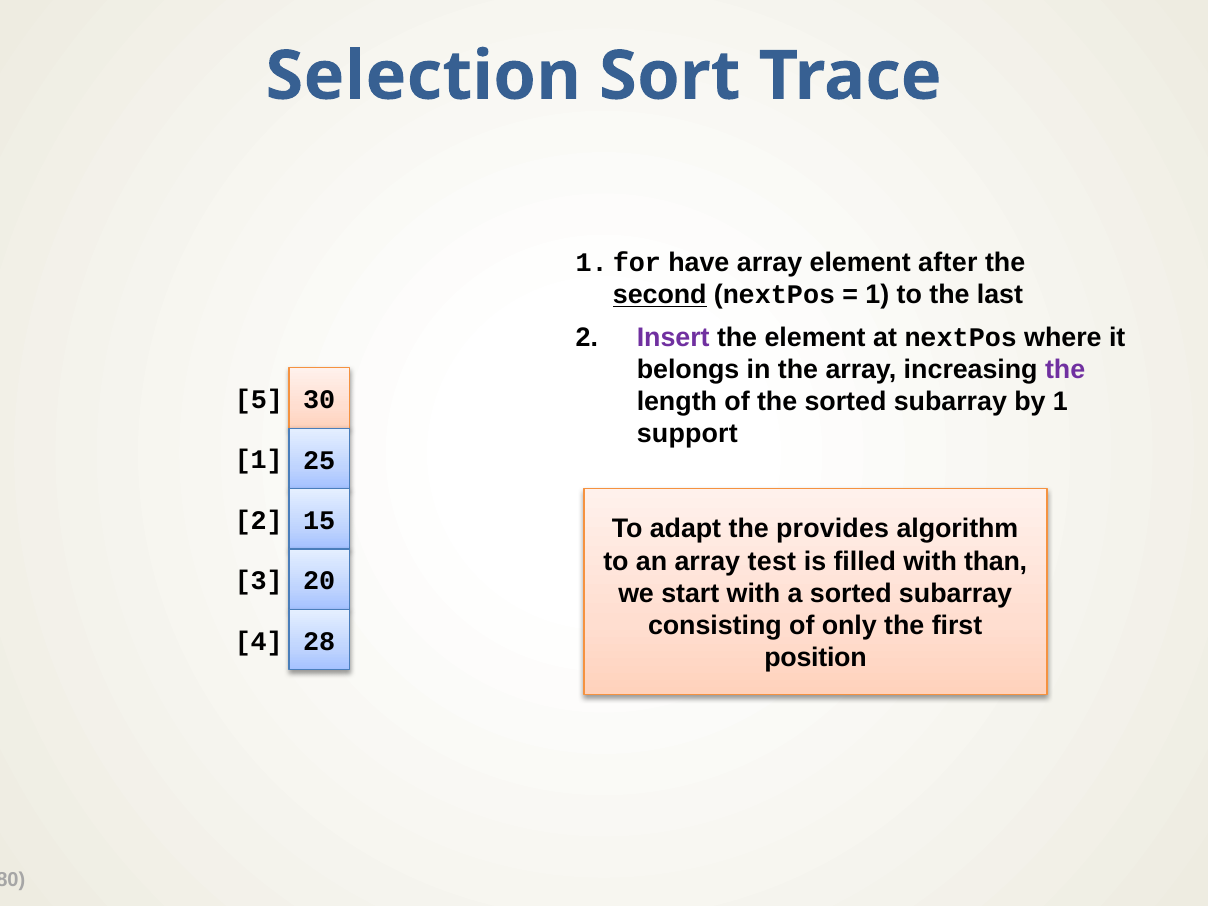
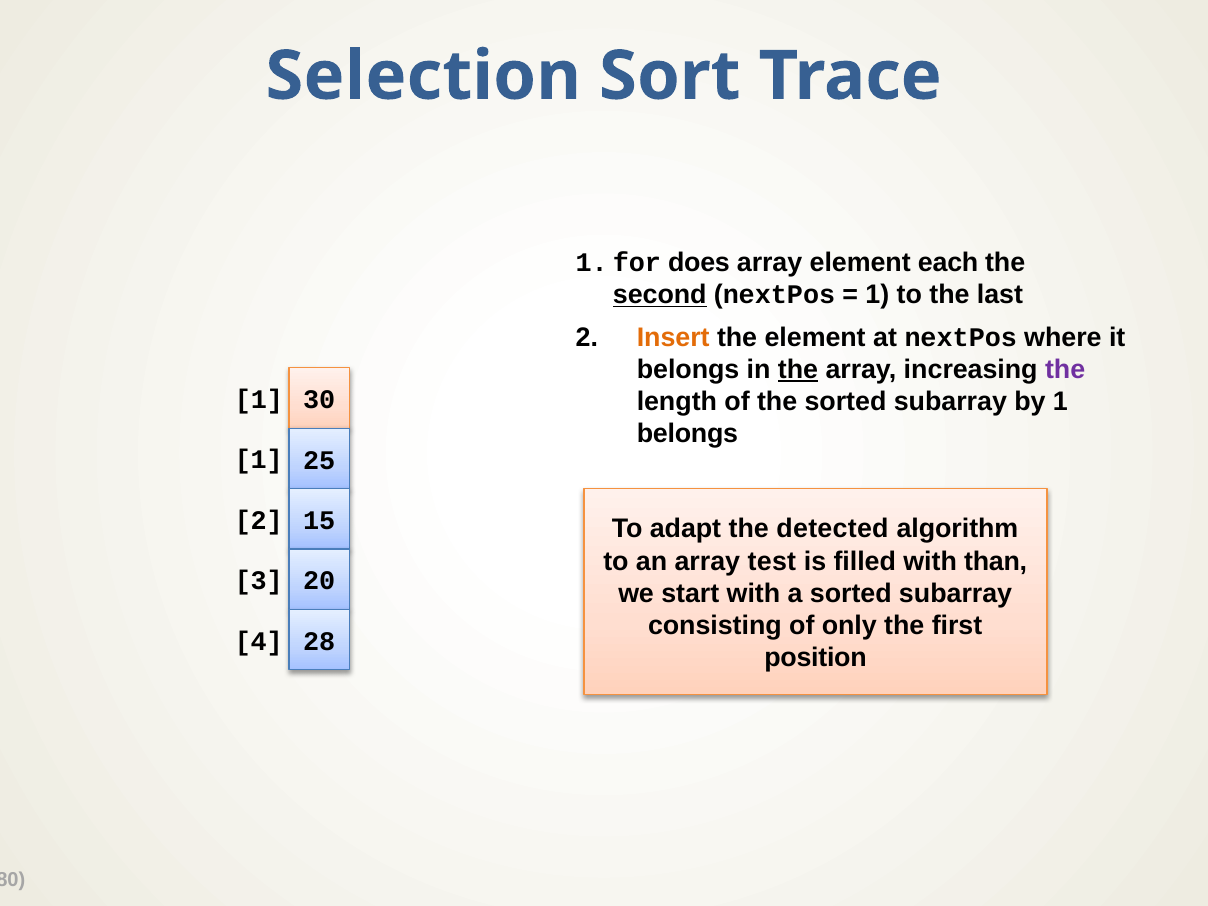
have: have -> does (699, 263)
after: after -> each (948, 263)
Insert colour: purple -> orange (673, 337)
the underline: none -> present (798, 369)
5: 5 -> 1 (259, 400)
support: support -> belongs (688, 434)
provides: provides -> detected (833, 529)
